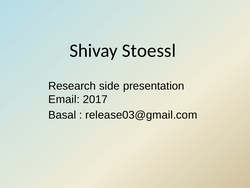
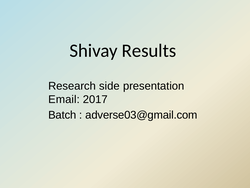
Stoessl: Stoessl -> Results (149, 51)
Basal: Basal -> Batch (62, 115)
release03@gmail.com: release03@gmail.com -> adverse03@gmail.com (141, 115)
